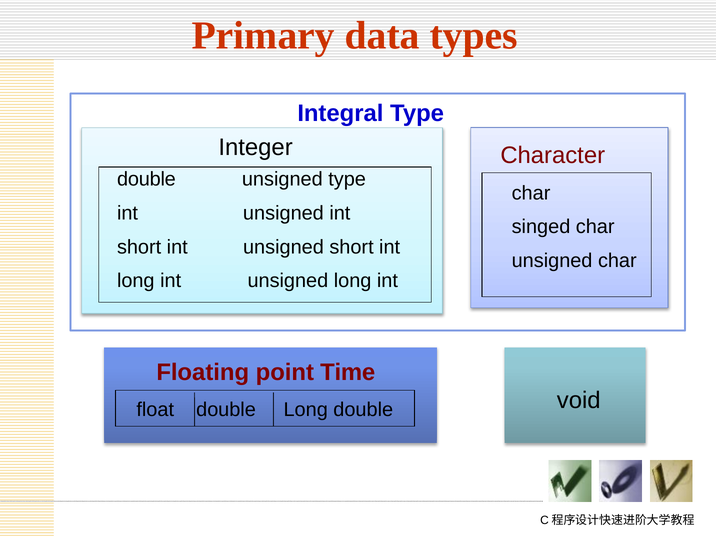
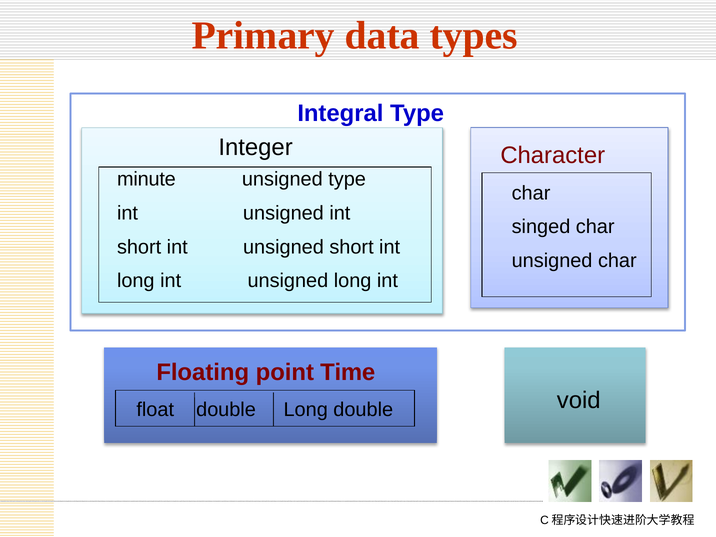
double: double -> minute (146, 179)
